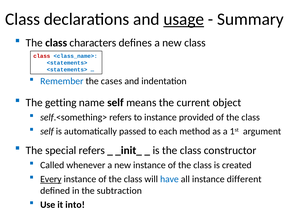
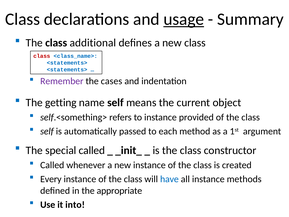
characters: characters -> additional (93, 43)
Remember colour: blue -> purple (62, 81)
special refers: refers -> called (92, 150)
Every underline: present -> none (51, 179)
different: different -> methods (244, 179)
subtraction: subtraction -> appropriate (119, 190)
